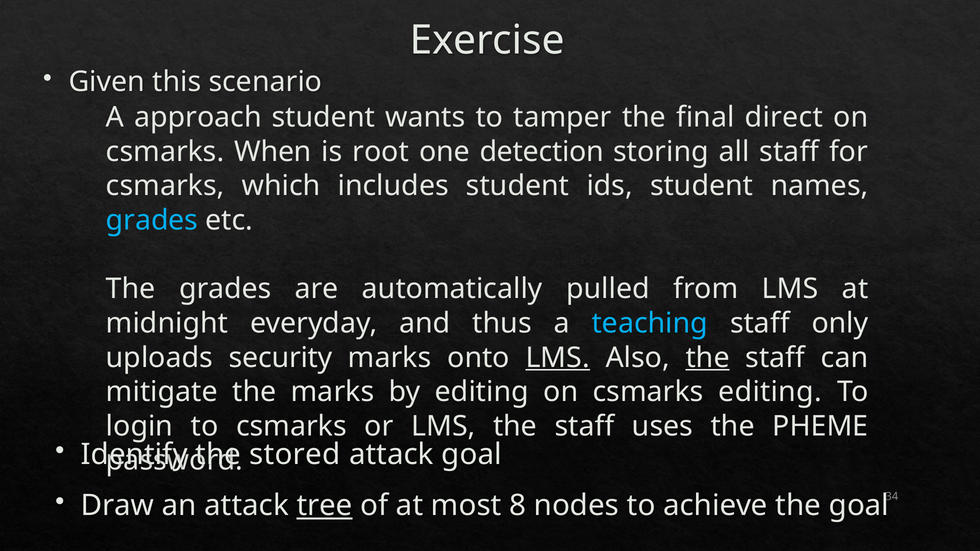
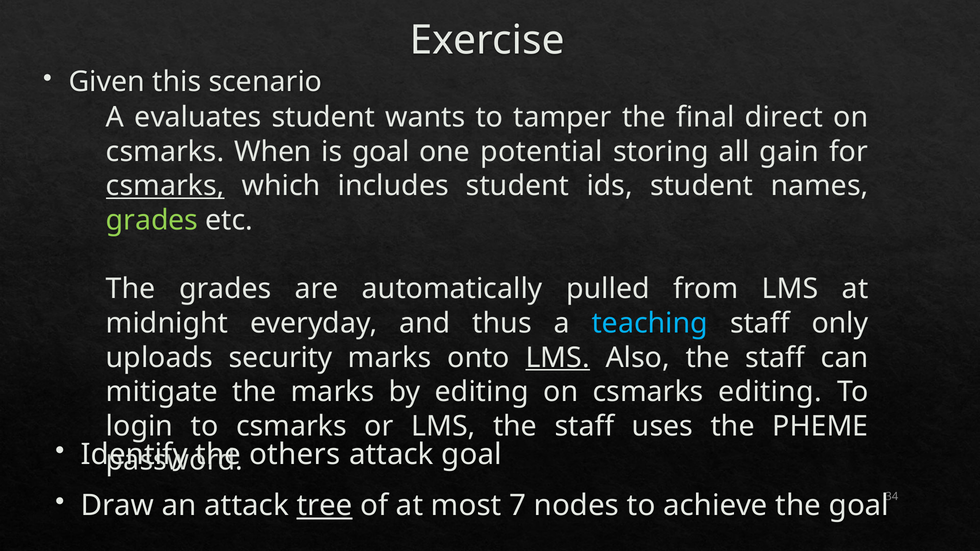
approach: approach -> evaluates (198, 118)
is root: root -> goal (381, 152)
detection: detection -> potential (541, 152)
all staff: staff -> gain (789, 152)
csmarks underline: none -> present (165, 186)
grades colour: light blue -> light green (152, 220)
the underline: present -> none (708, 358)
stored: stored -> others (295, 455)
8: 8 -> 7 (518, 506)
